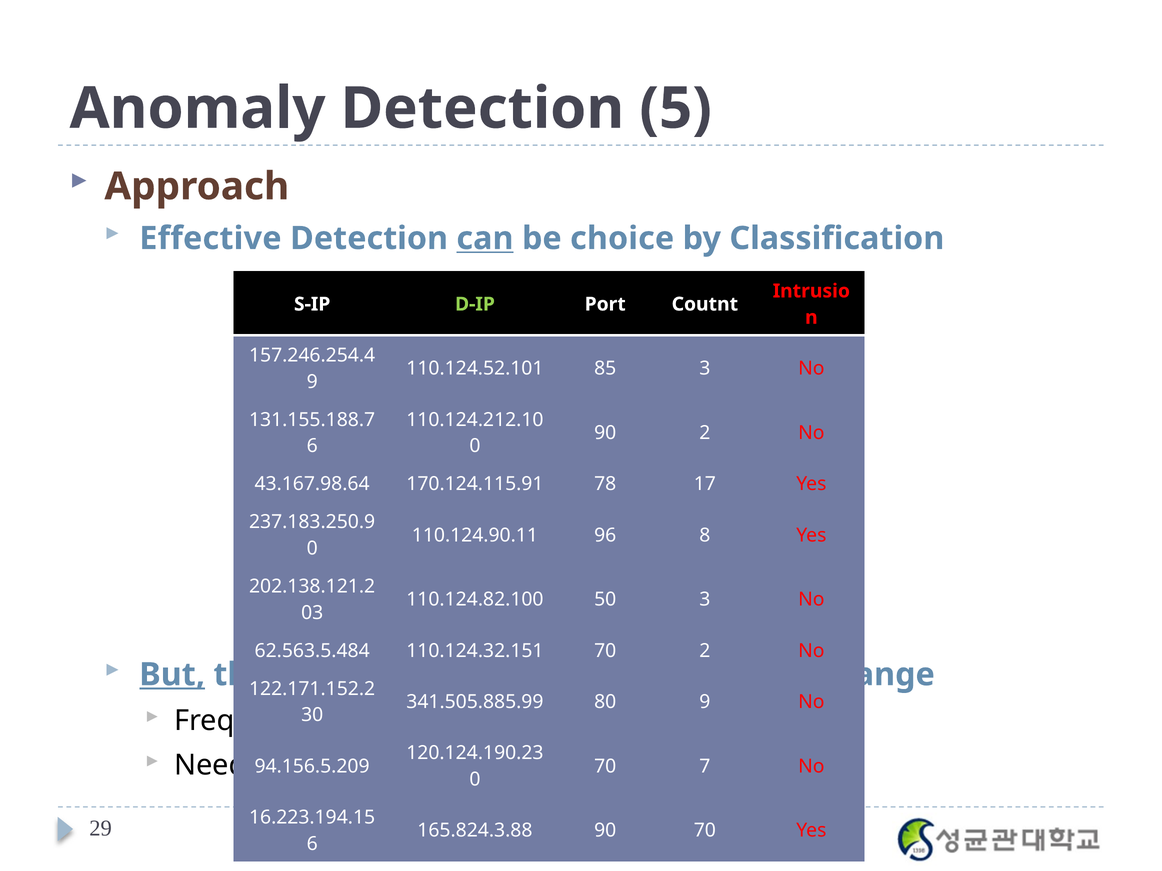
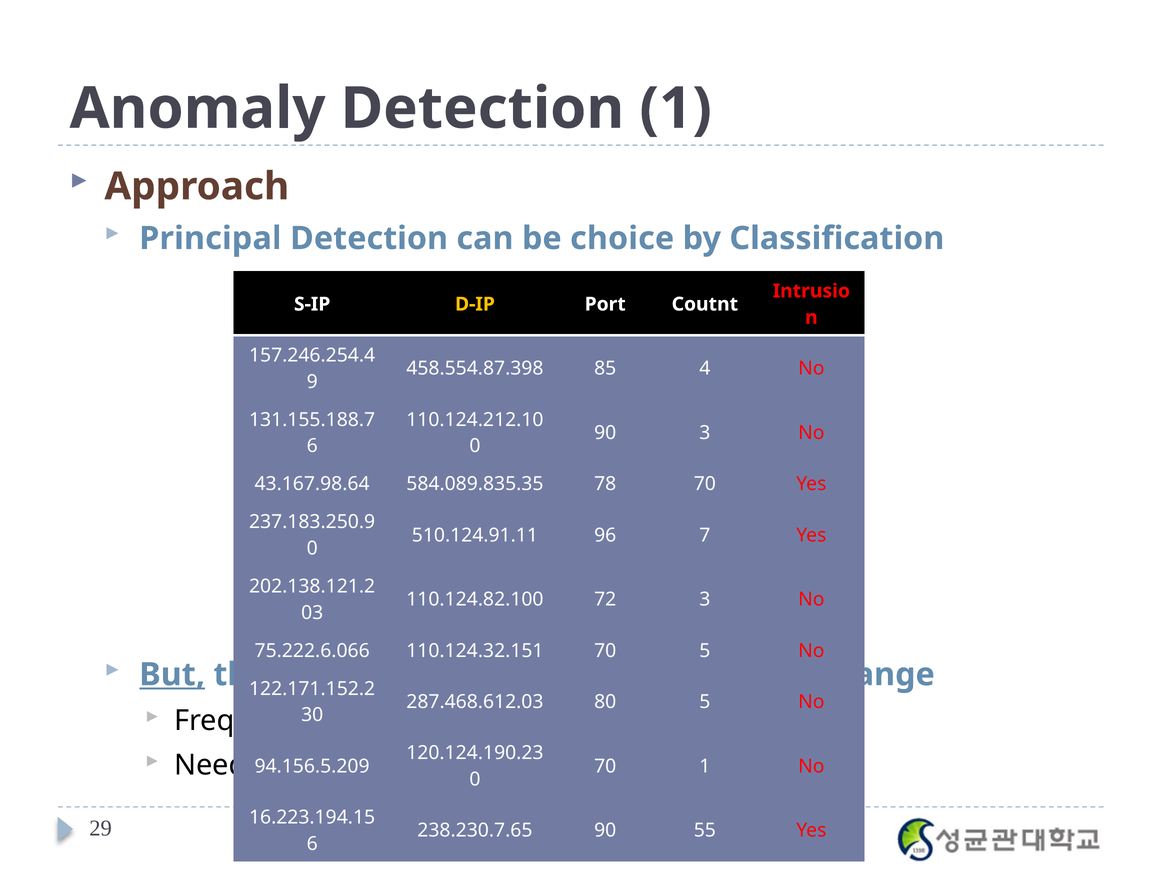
Detection 5: 5 -> 1 (676, 109)
Effective: Effective -> Principal (210, 239)
can underline: present -> none (485, 239)
D-IP colour: light green -> yellow (475, 304)
110.124.52.101: 110.124.52.101 -> 458.554.87.398 (475, 369)
85 3: 3 -> 4 (705, 369)
90 2: 2 -> 3 (705, 433)
170.124.115.91: 170.124.115.91 -> 584.089.835.35 (475, 484)
78 17: 17 -> 70 (705, 484)
110.124.90.11: 110.124.90.11 -> 510.124.91.11 (475, 535)
8: 8 -> 7 (705, 535)
50: 50 -> 72 (605, 600)
62.563.5.484: 62.563.5.484 -> 75.222.6.066 (312, 651)
70 2: 2 -> 5 (705, 651)
341.505.885.99: 341.505.885.99 -> 287.468.612.03 (475, 702)
80 9: 9 -> 5 (705, 702)
7: 7 -> 1 (705, 767)
165.824.3.88: 165.824.3.88 -> 238.230.7.65 (475, 831)
90 70: 70 -> 55 (705, 831)
